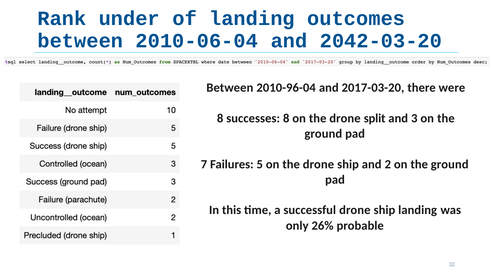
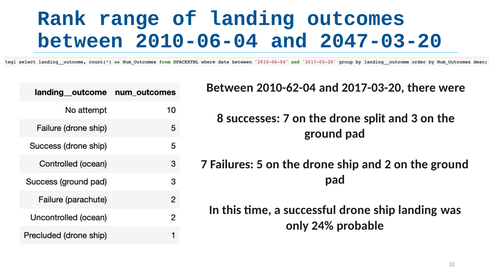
under: under -> range (129, 19)
2042-03-20: 2042-03-20 -> 2047-03-20 (381, 41)
2010-96-04: 2010-96-04 -> 2010-62-04 (286, 88)
successes 8: 8 -> 7 (286, 118)
26%: 26% -> 24% (323, 225)
